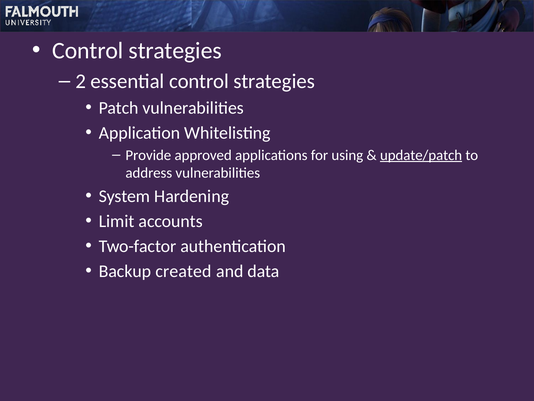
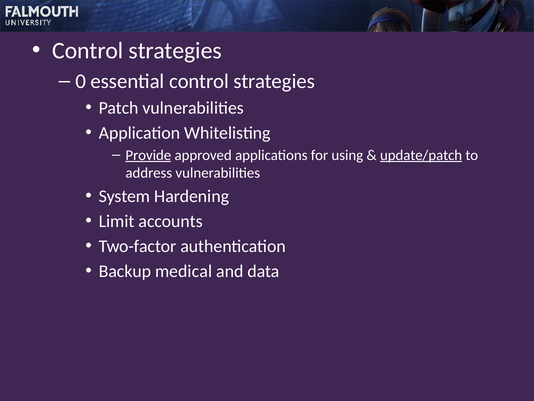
2: 2 -> 0 (81, 81)
Provide underline: none -> present (148, 155)
created: created -> medical (184, 271)
